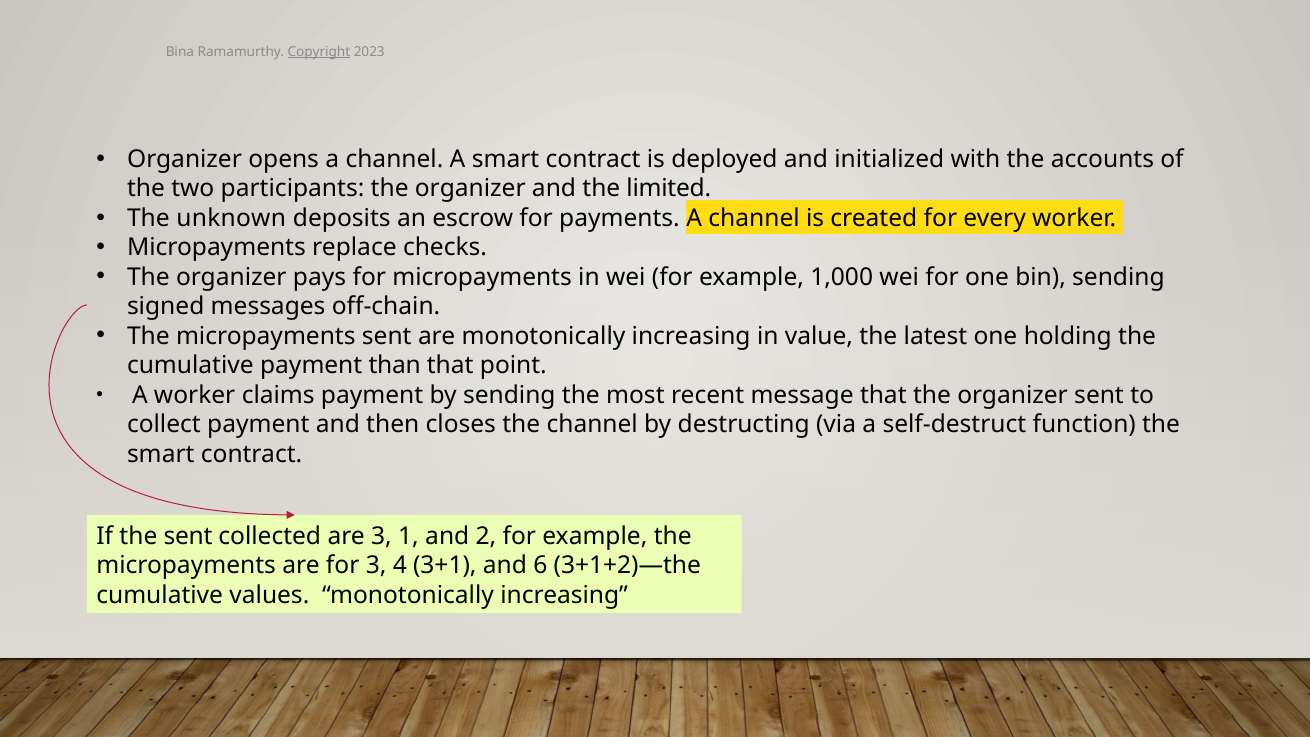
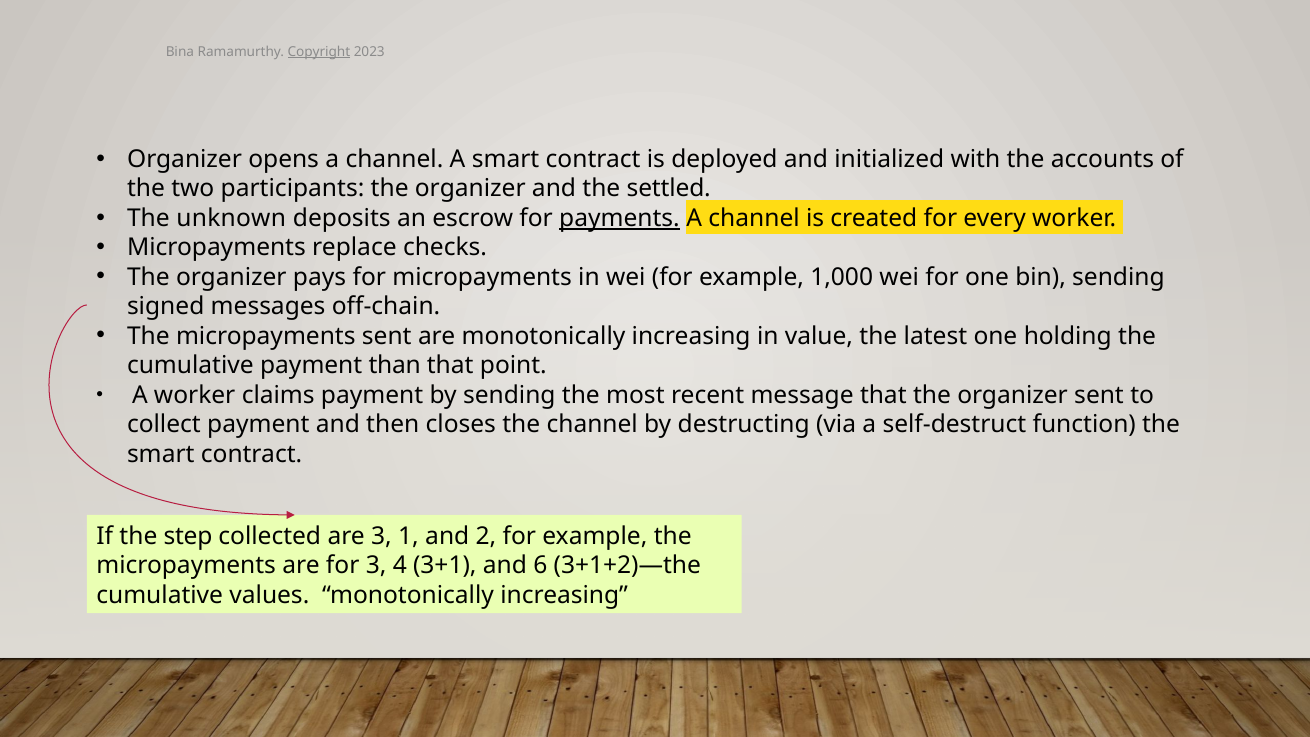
limited: limited -> settled (669, 189)
payments underline: none -> present (619, 218)
the sent: sent -> step (188, 536)
